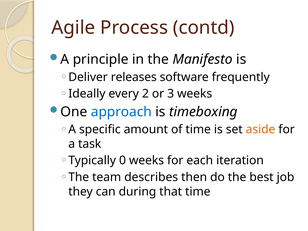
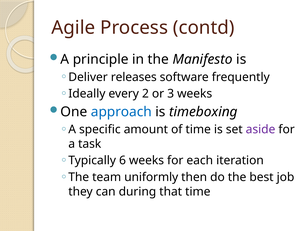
aside colour: orange -> purple (261, 129)
0: 0 -> 6 (123, 161)
describes: describes -> uniformly (151, 177)
